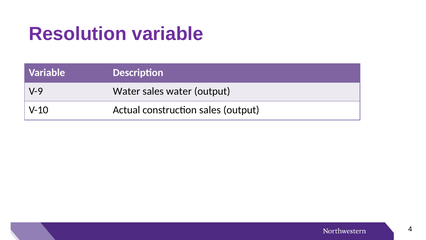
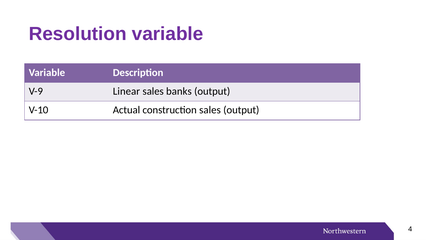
V-9 Water: Water -> Linear (126, 91)
sales water: water -> banks (179, 91)
